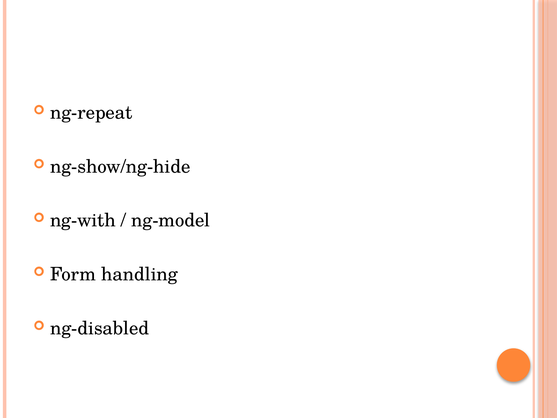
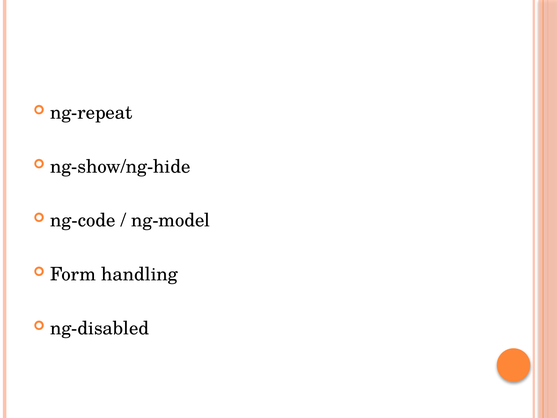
ng-with: ng-with -> ng-code (83, 220)
